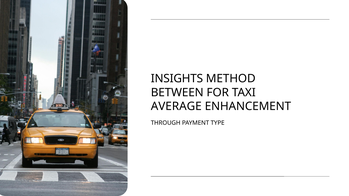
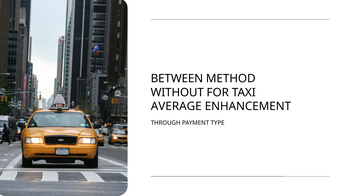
INSIGHTS: INSIGHTS -> BETWEEN (177, 79)
BETWEEN: BETWEEN -> WITHOUT (177, 93)
